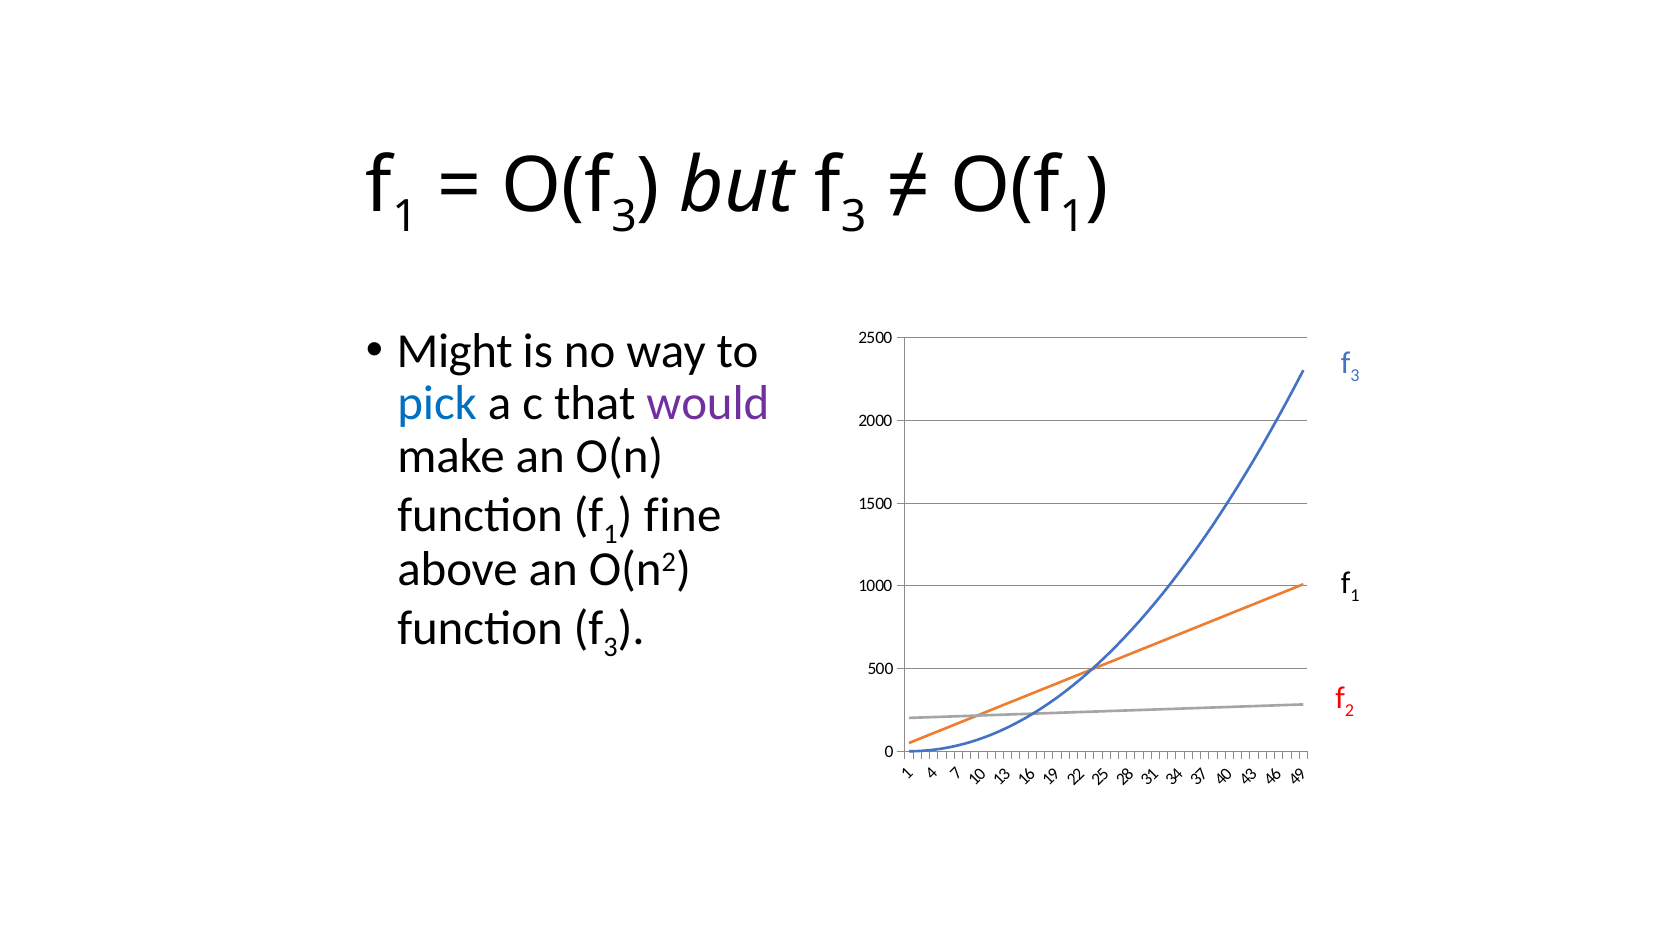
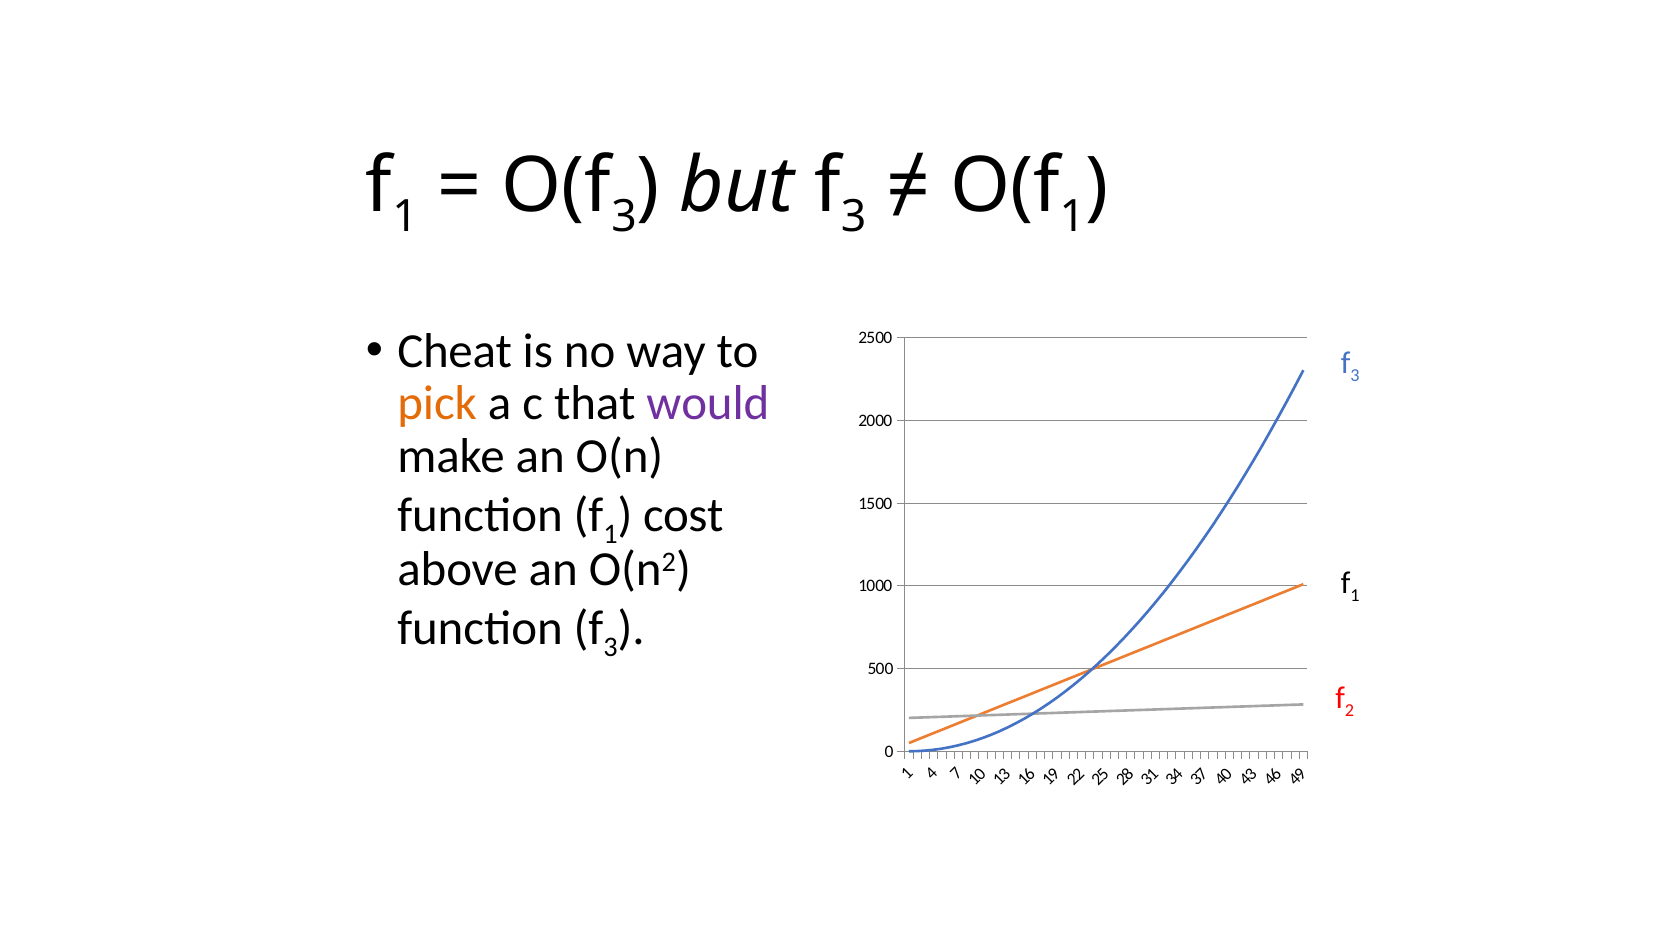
Might: Might -> Cheat (455, 351)
pick colour: blue -> orange (437, 404)
fine: fine -> cost (683, 515)
